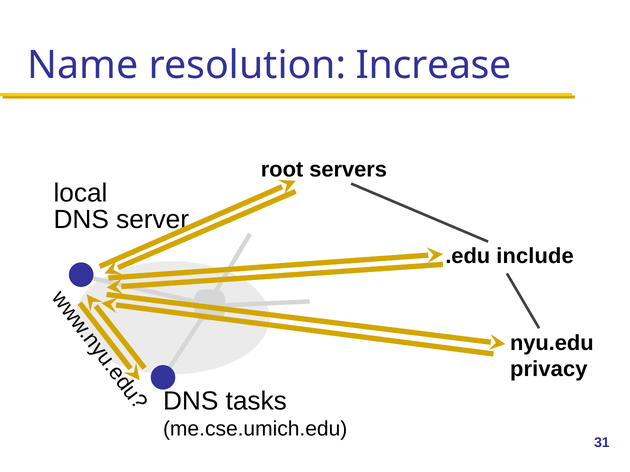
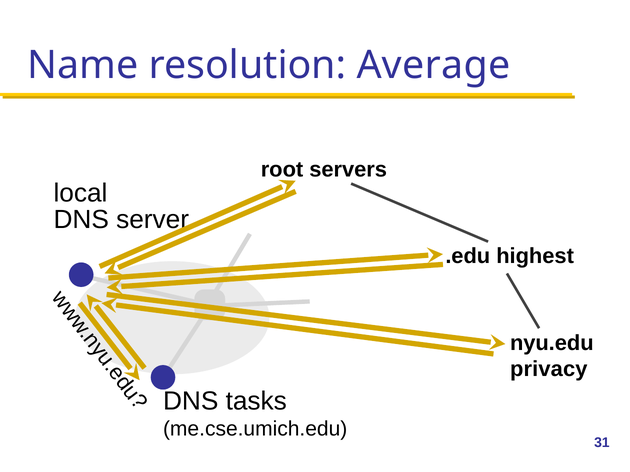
Increase: Increase -> Average (433, 65)
include: include -> highest (535, 256)
